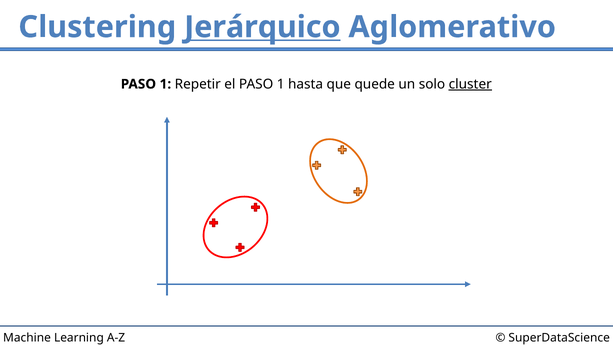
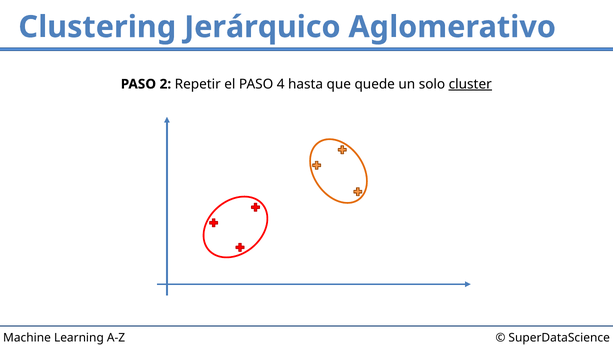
Jerárquico underline: present -> none (262, 27)
1: 1 -> 2 (165, 84)
el PASO 1: 1 -> 4 (281, 84)
